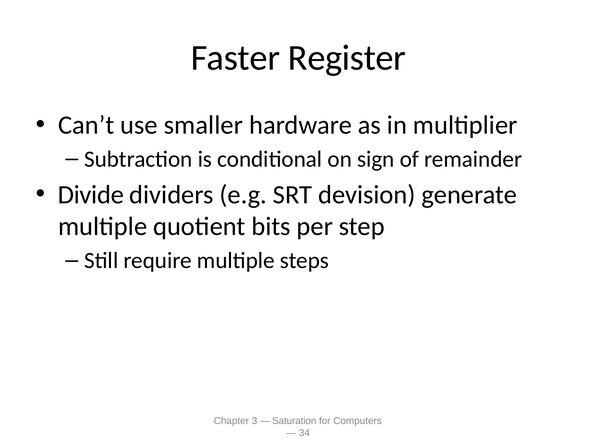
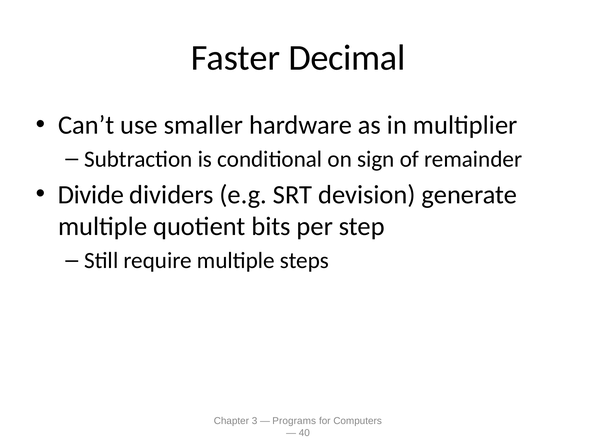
Register: Register -> Decimal (347, 58)
Saturation: Saturation -> Programs (294, 421)
34: 34 -> 40 (304, 433)
